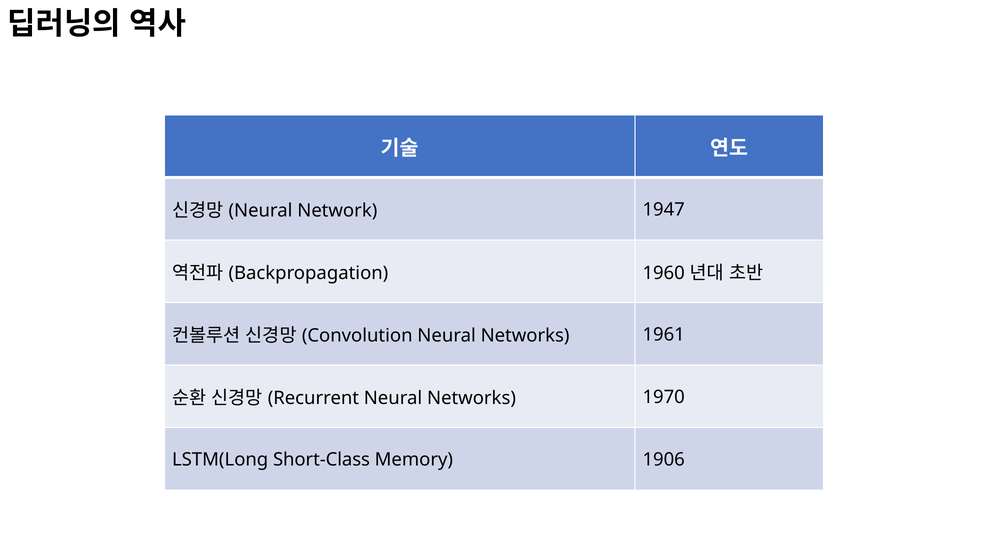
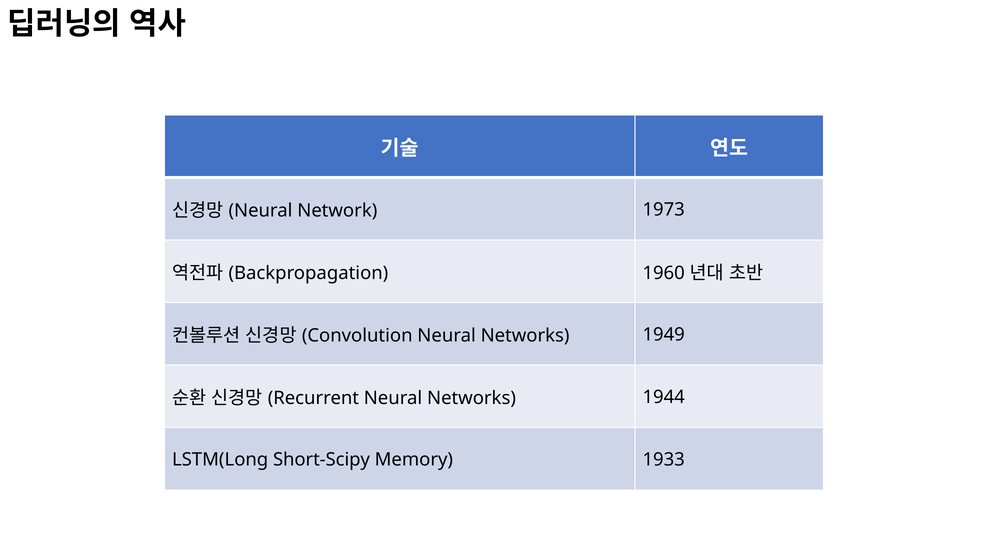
1947: 1947 -> 1973 (664, 210)
1961: 1961 -> 1949 (664, 335)
1970: 1970 -> 1944 (664, 397)
Short-Class: Short-Class -> Short-Scipy (321, 459)
1906: 1906 -> 1933 (664, 459)
